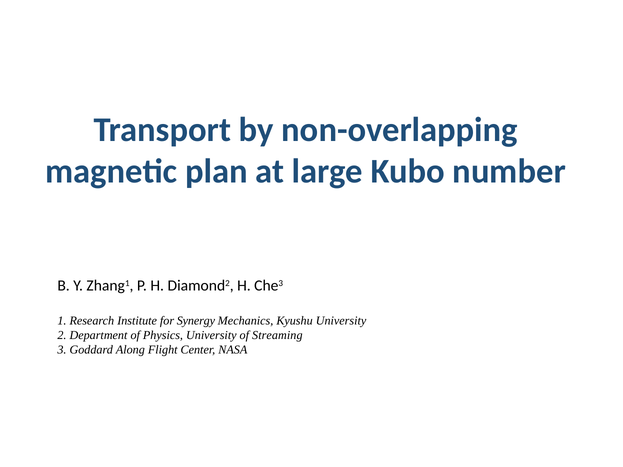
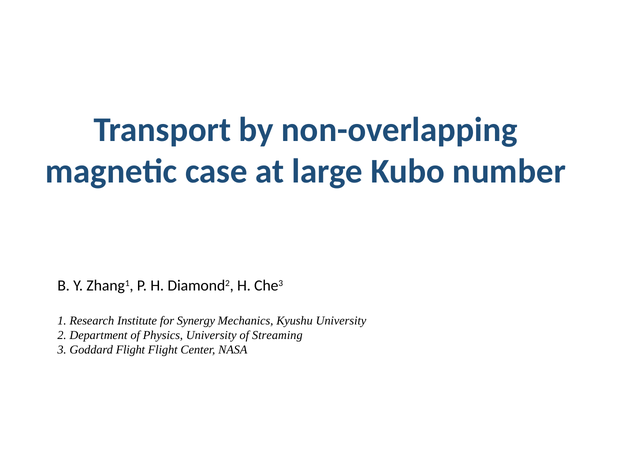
plan: plan -> case (216, 171)
Goddard Along: Along -> Flight (130, 350)
